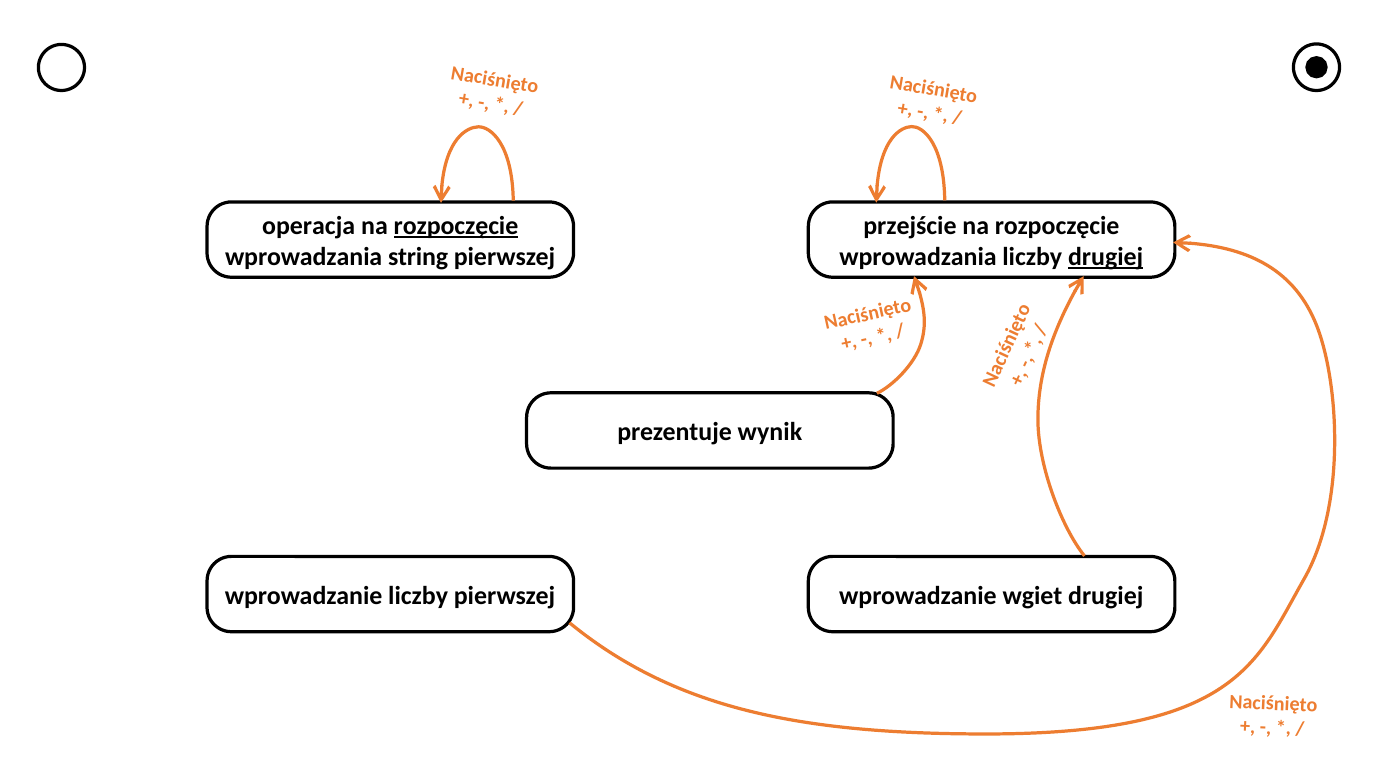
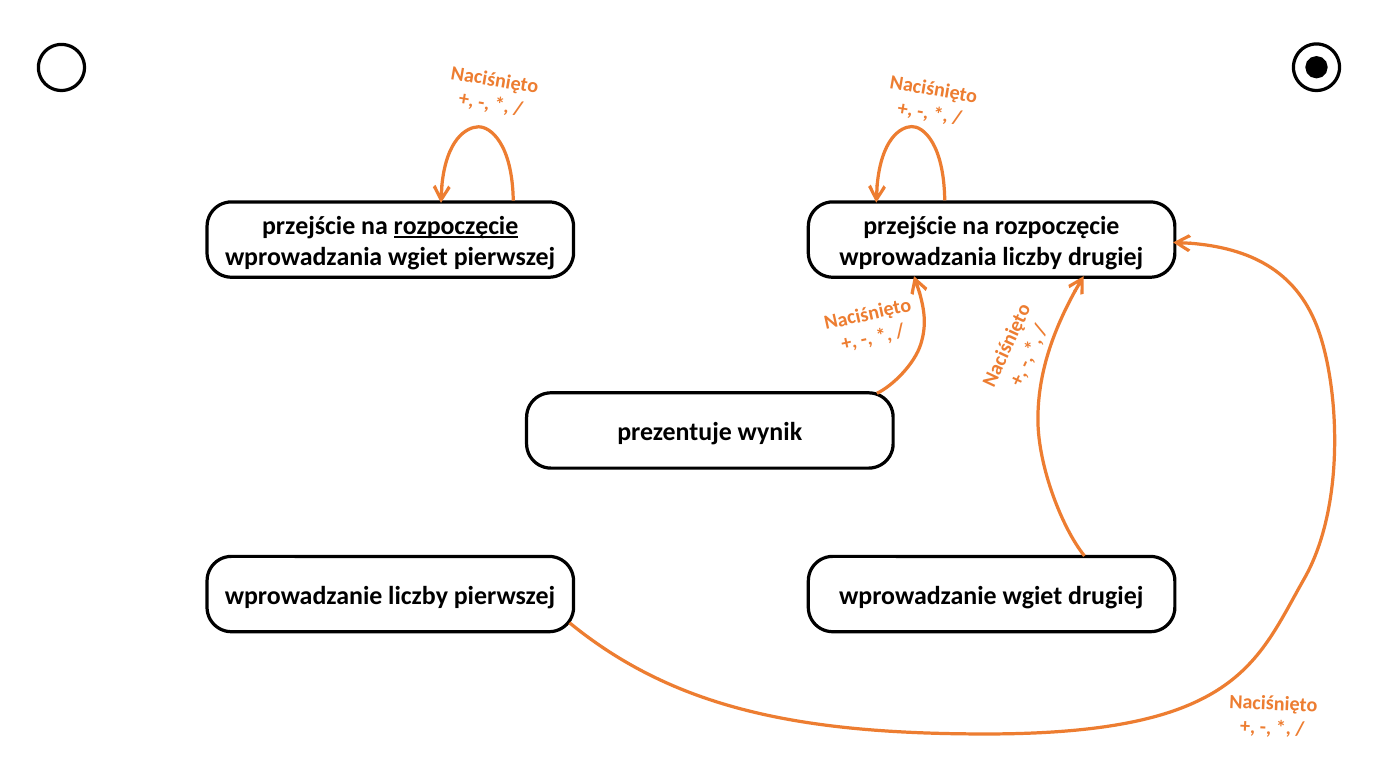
operacja: operacja -> przejście (309, 226)
wprowadzania string: string -> wgiet (418, 257)
drugiej underline: present -> none (1106, 257)
